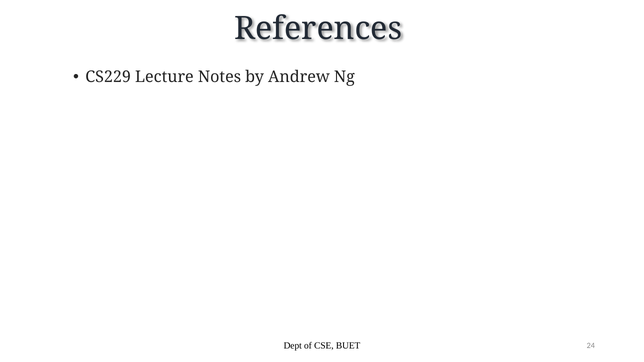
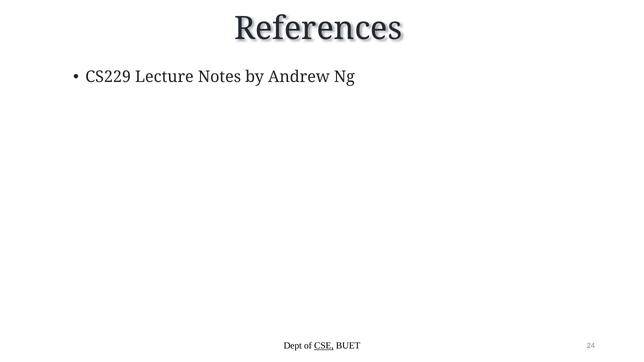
CSE underline: none -> present (324, 346)
